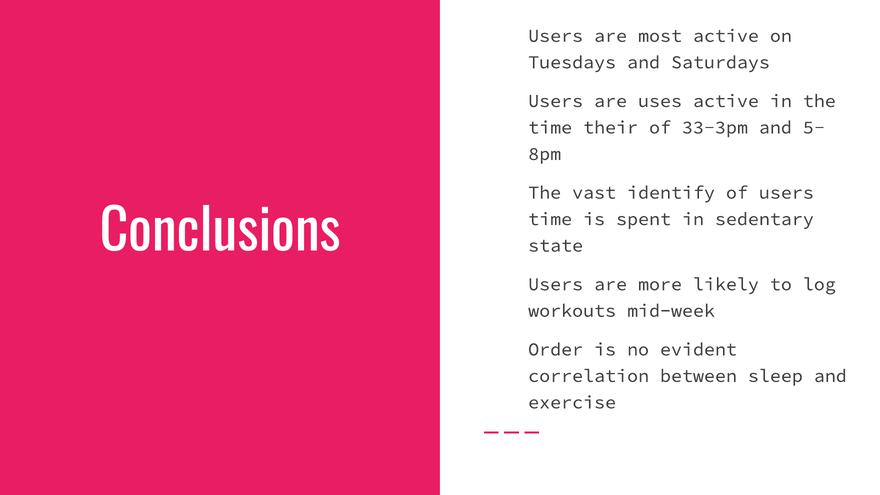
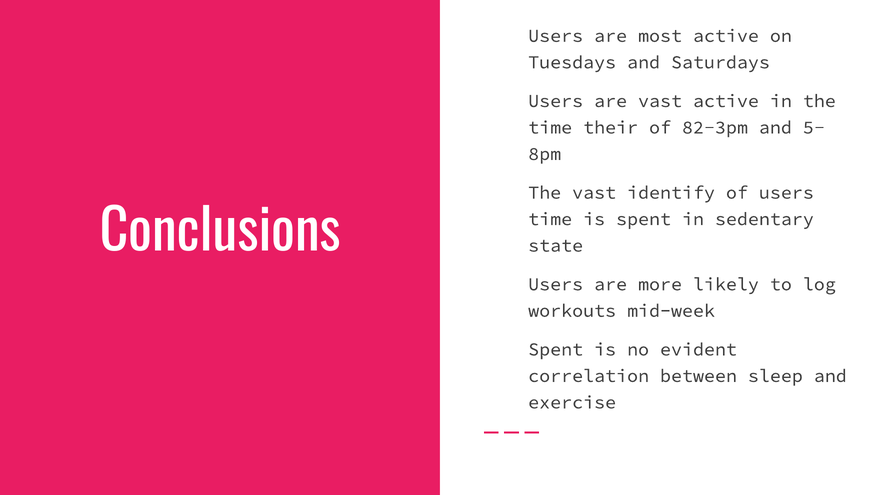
are uses: uses -> vast (660, 101)
33-3pm: 33-3pm -> 82-3pm (715, 127)
Order: Order -> Spent (556, 349)
